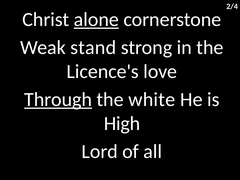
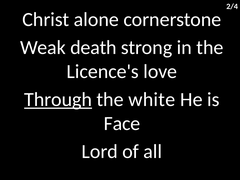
alone underline: present -> none (96, 20)
stand: stand -> death (93, 48)
High: High -> Face (122, 124)
